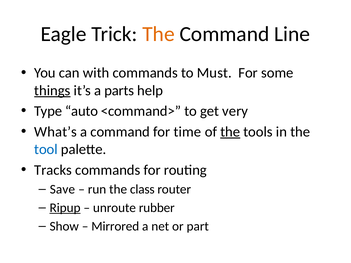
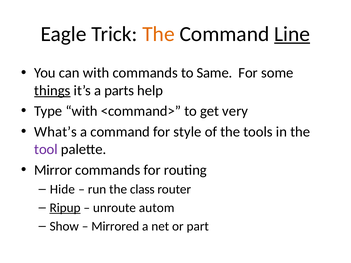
Line underline: none -> present (292, 34)
Must: Must -> Same (214, 73)
Type auto: auto -> with (82, 111)
time: time -> style (187, 132)
the underline: present -> none (230, 132)
tool colour: blue -> purple (46, 149)
Tracks: Tracks -> Mirror (53, 170)
Save: Save -> Hide (62, 189)
rubber: rubber -> autom (157, 208)
